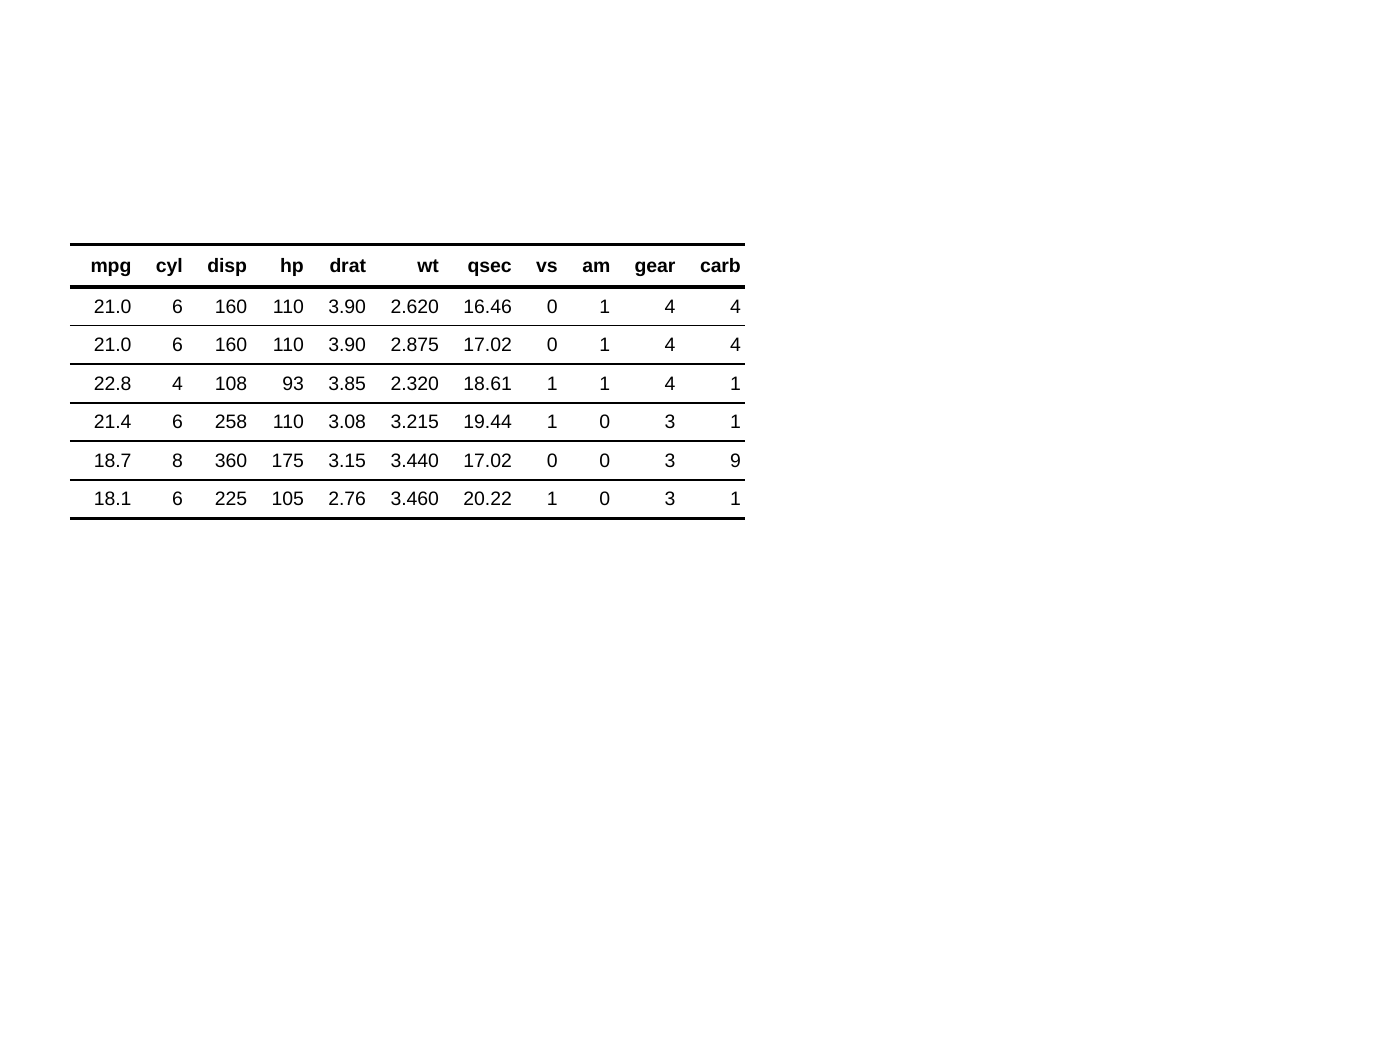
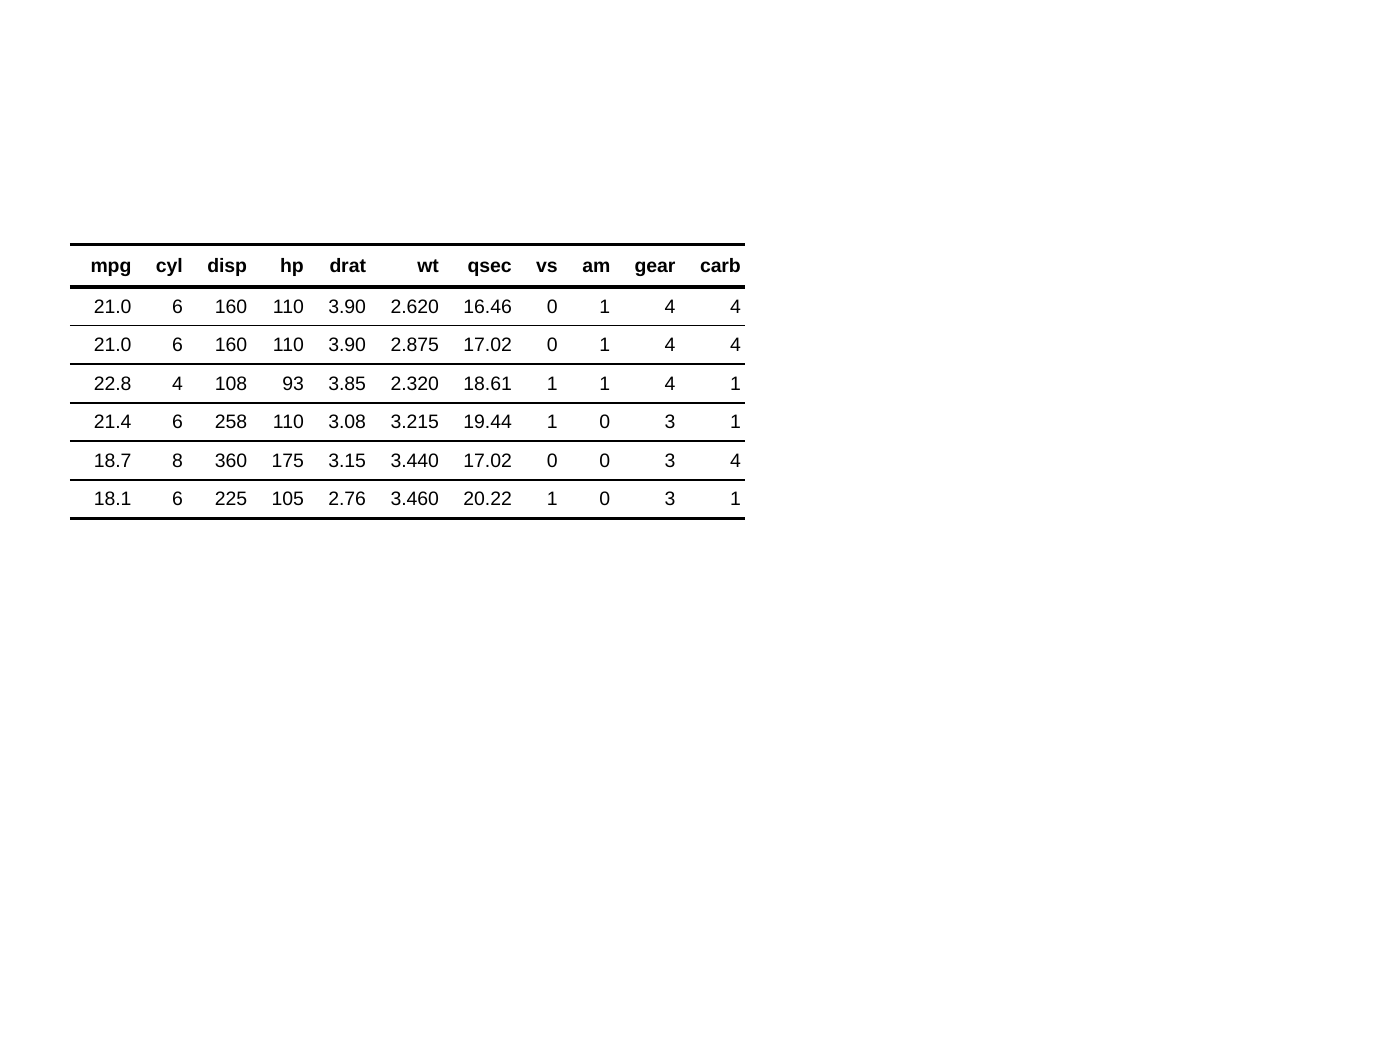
3 9: 9 -> 4 (736, 461)
